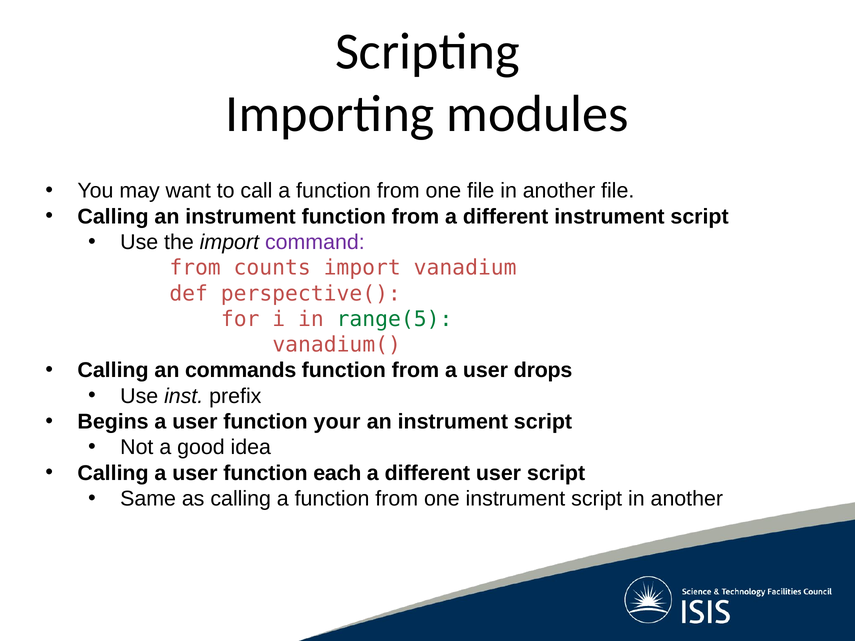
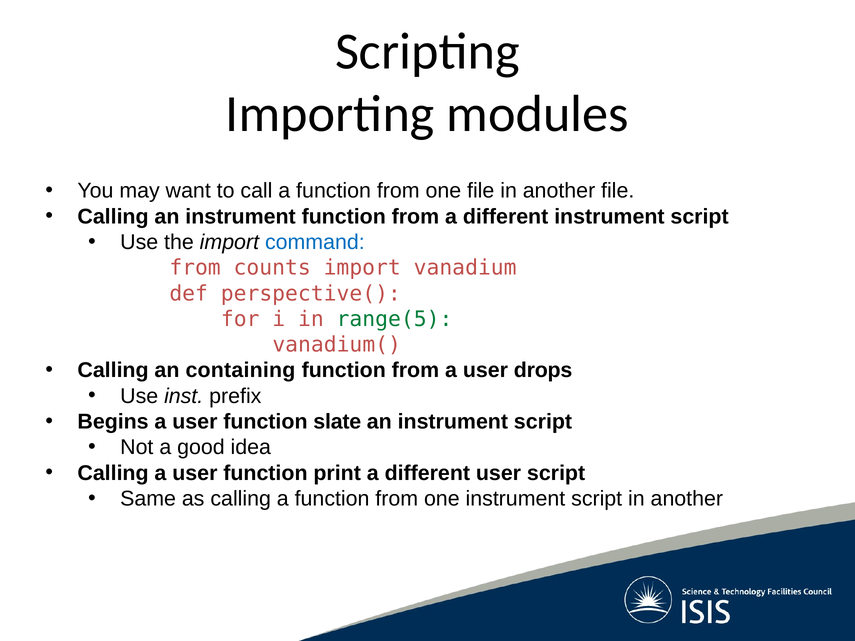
command colour: purple -> blue (315, 242)
commands: commands -> containing (240, 371)
your: your -> slate (337, 422)
each: each -> print (337, 473)
